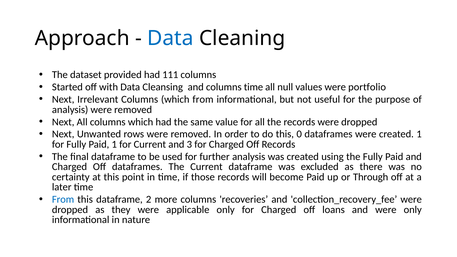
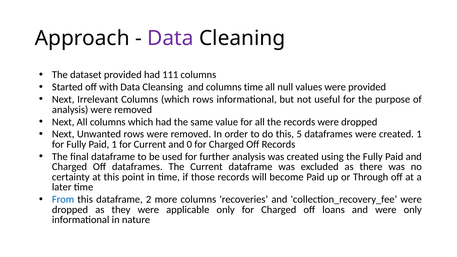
Data colour: blue -> purple (170, 38)
were portfolio: portfolio -> provided (367, 87)
which from: from -> rows (203, 99)
0: 0 -> 5 (299, 134)
3: 3 -> 0 (189, 144)
